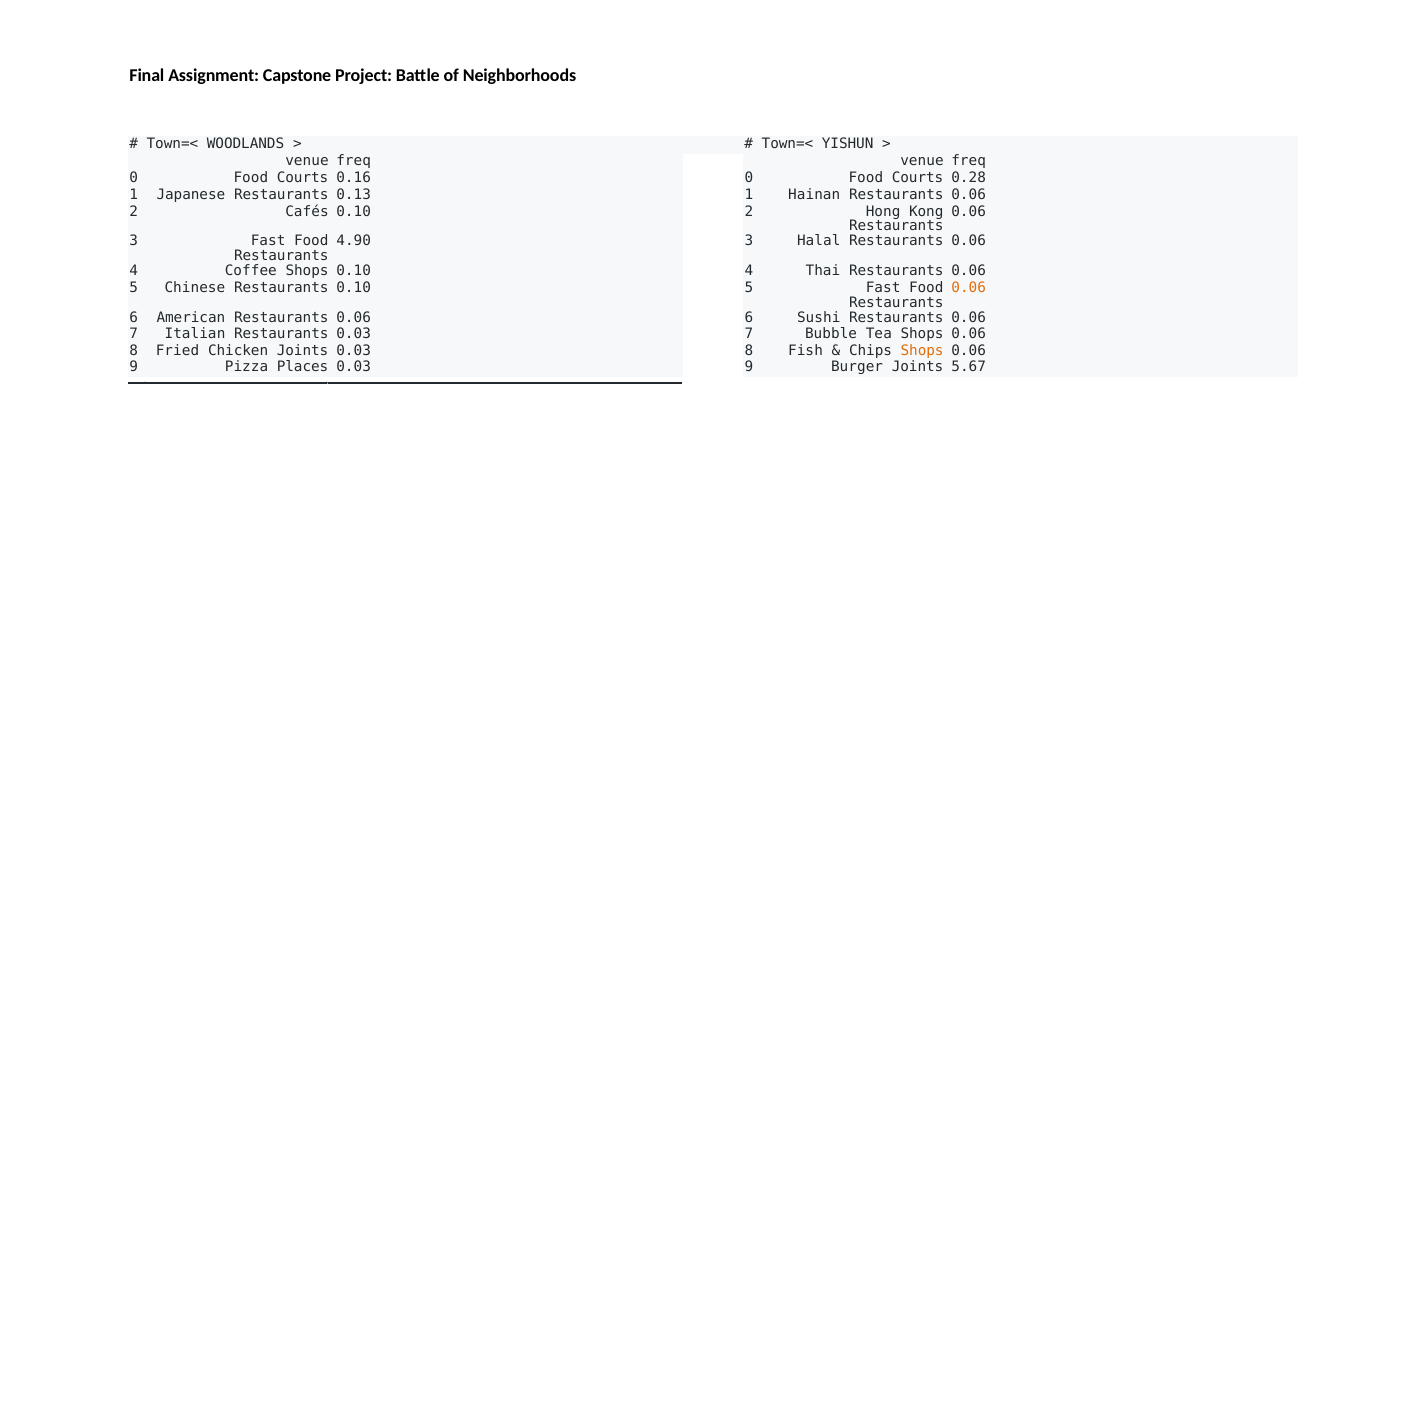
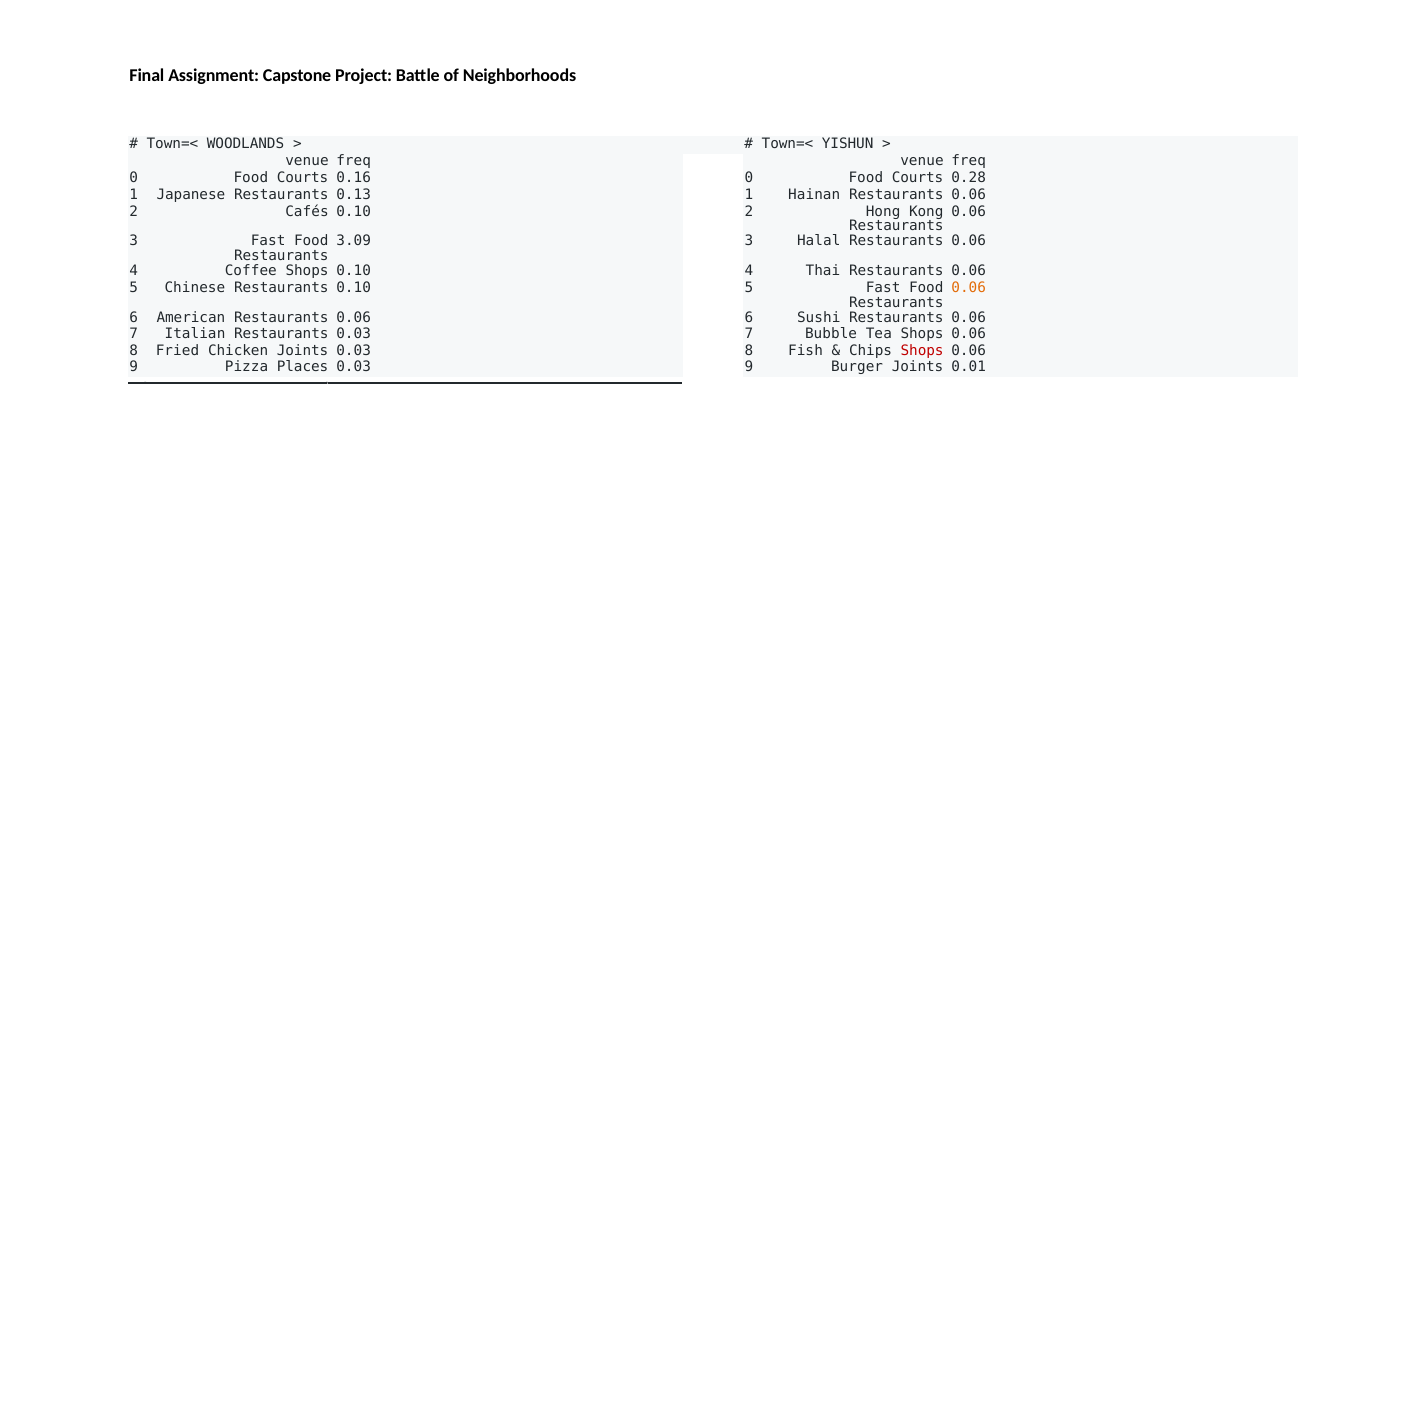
4.90: 4.90 -> 3.09 (354, 241)
Shops colour: orange -> red (922, 351)
5.67: 5.67 -> 0.01 (969, 367)
